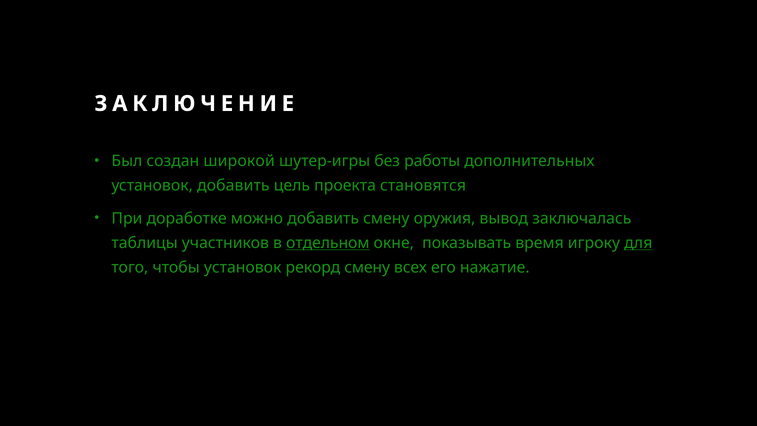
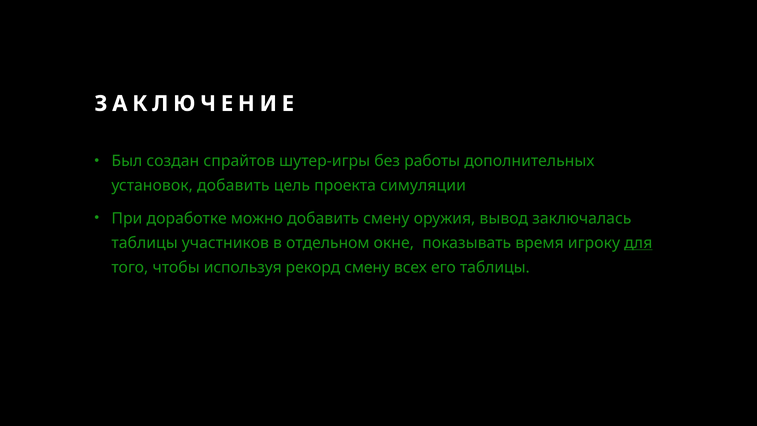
широкой: широкой -> спрайтов (239, 161)
становятся: становятся -> симуляции (423, 186)
отдельном underline: present -> none (328, 243)
чтобы установок: установок -> используя (243, 267)
его нажатие: нажатие -> таблицы (495, 267)
